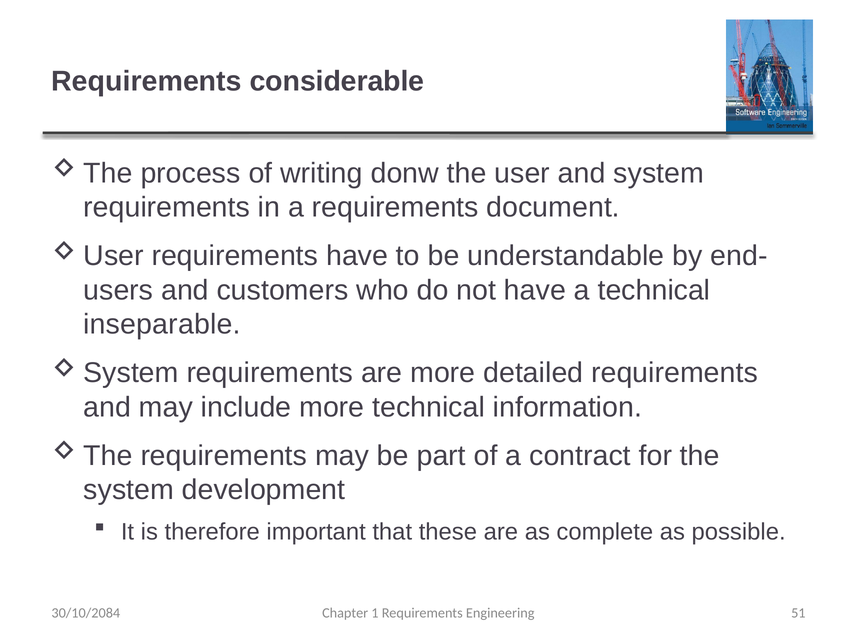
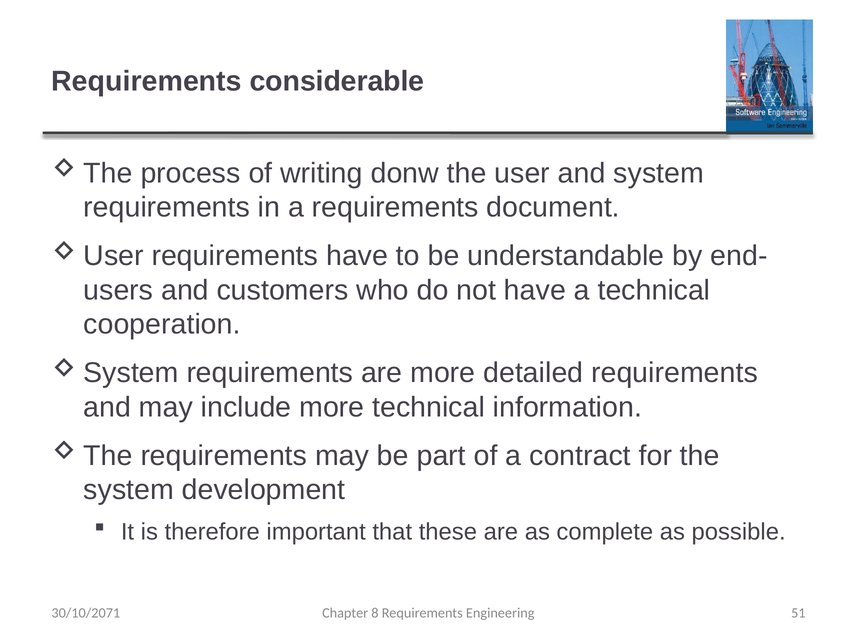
inseparable: inseparable -> cooperation (162, 325)
30/10/2084: 30/10/2084 -> 30/10/2071 (86, 614)
1: 1 -> 8 (375, 614)
